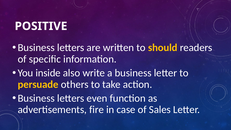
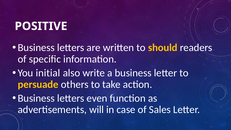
inside: inside -> initial (48, 73)
fire: fire -> will (97, 110)
